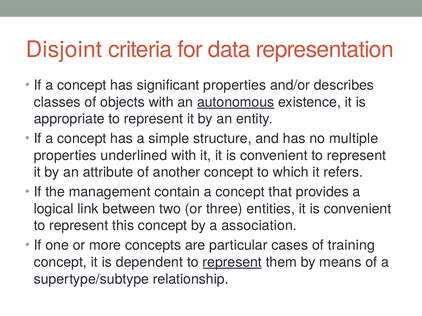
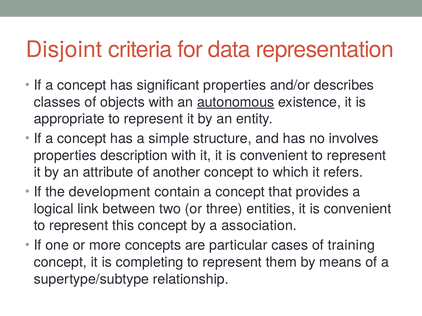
multiple: multiple -> involves (354, 139)
underlined: underlined -> description (134, 156)
management: management -> development (110, 192)
dependent: dependent -> completing (150, 263)
represent underline: present -> none (232, 263)
